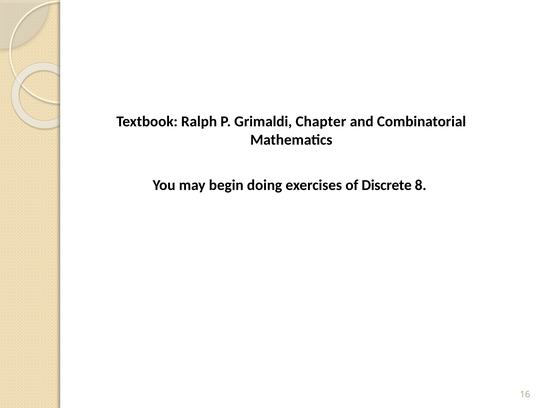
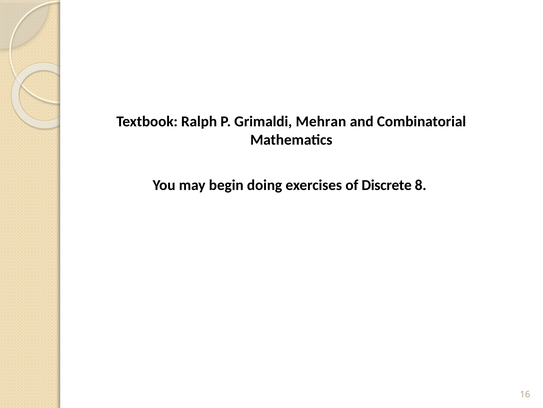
Chapter: Chapter -> Mehran (321, 121)
